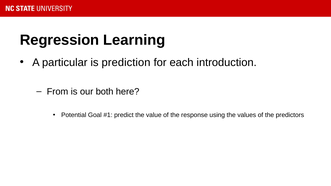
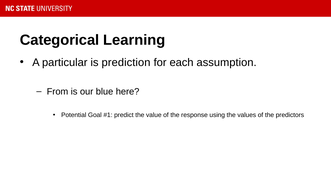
Regression: Regression -> Categorical (60, 40)
introduction: introduction -> assumption (227, 62)
both: both -> blue (105, 92)
